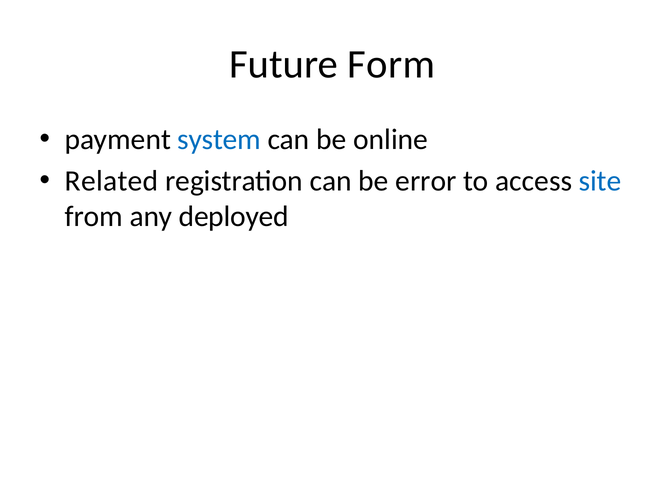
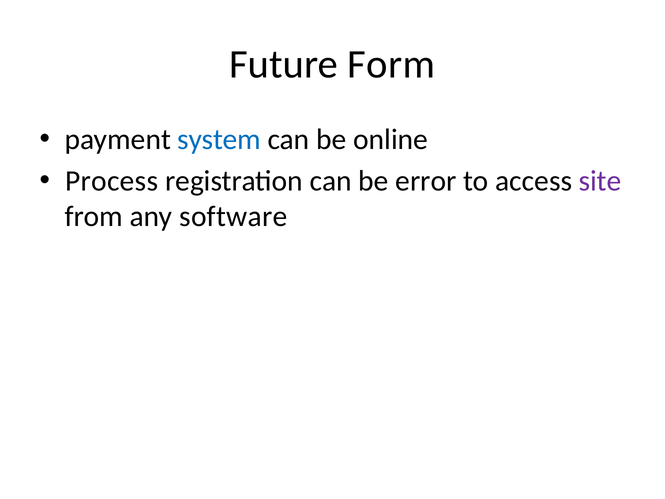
Related: Related -> Process (112, 181)
site colour: blue -> purple (600, 181)
deployed: deployed -> software (233, 216)
